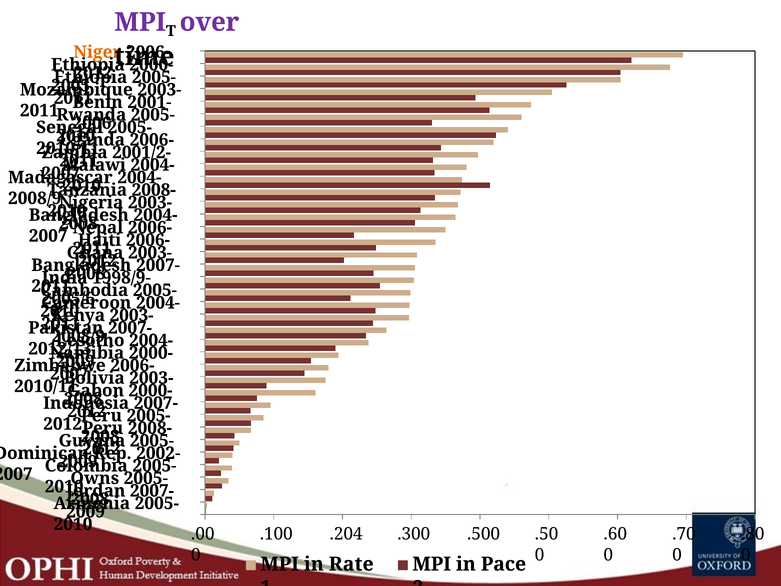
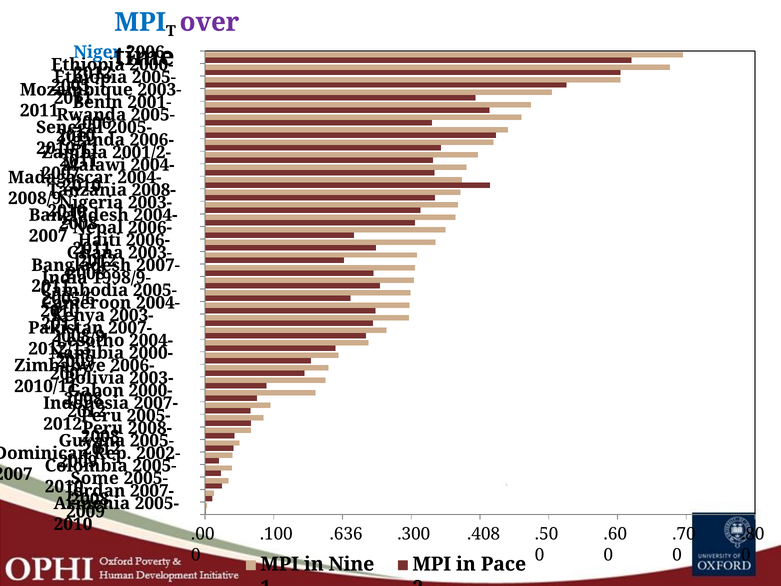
MPI colour: purple -> blue (140, 22)
Niger colour: orange -> blue (97, 52)
Owns: Owns -> Some (95, 478)
.204: .204 -> .636 (346, 534)
.500: .500 -> .408 (484, 534)
Rate: Rate -> Nine (351, 564)
